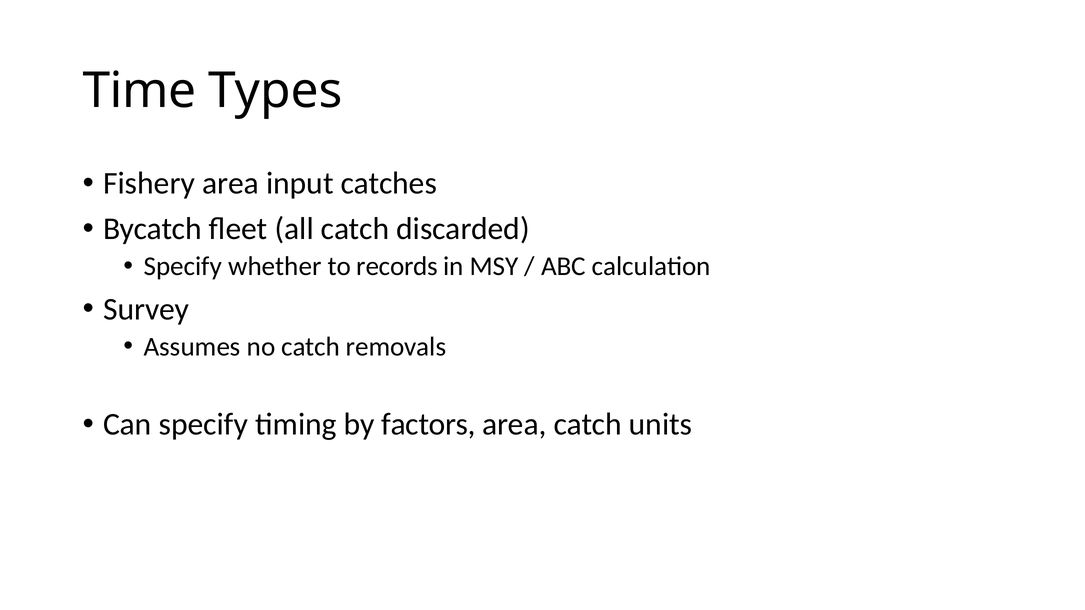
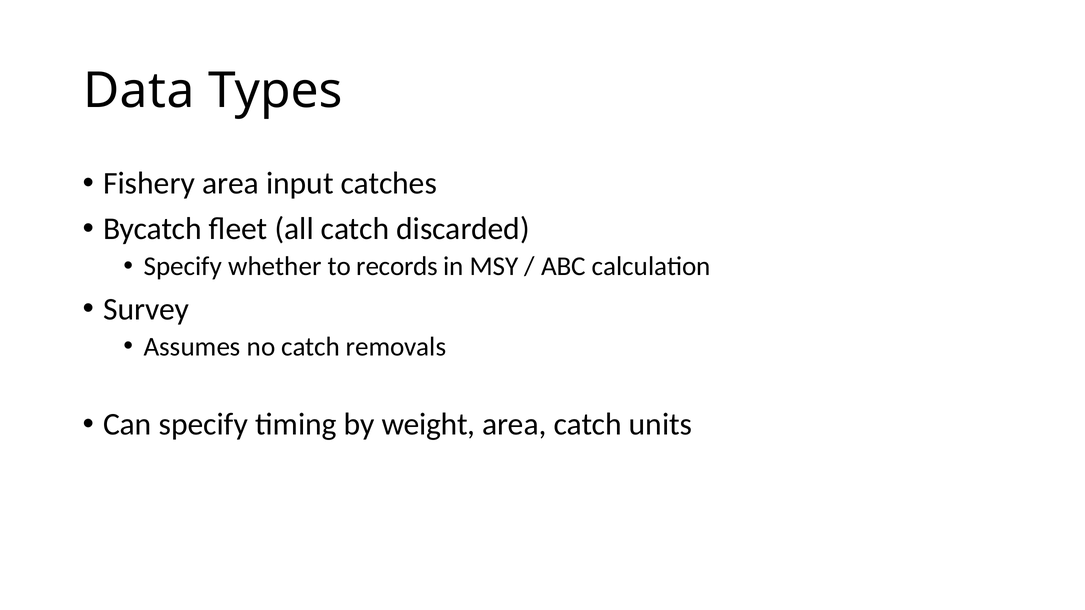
Time: Time -> Data (139, 91)
factors: factors -> weight (429, 425)
